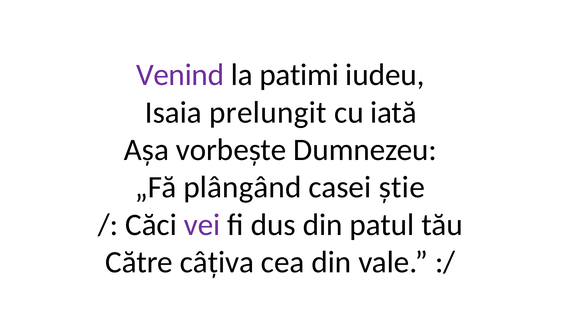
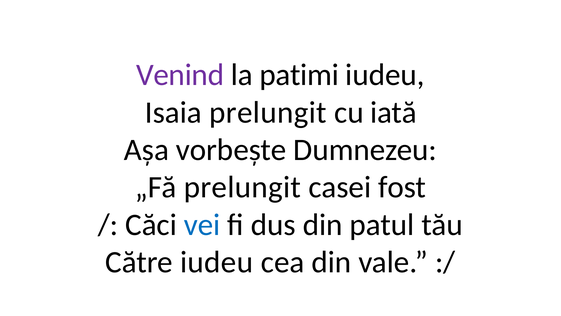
„Fă plângând: plângând -> prelungit (242, 187)
știe: știe -> fost (402, 187)
vei colour: purple -> blue (202, 224)
Către câțiva: câțiva -> iudeu (217, 262)
